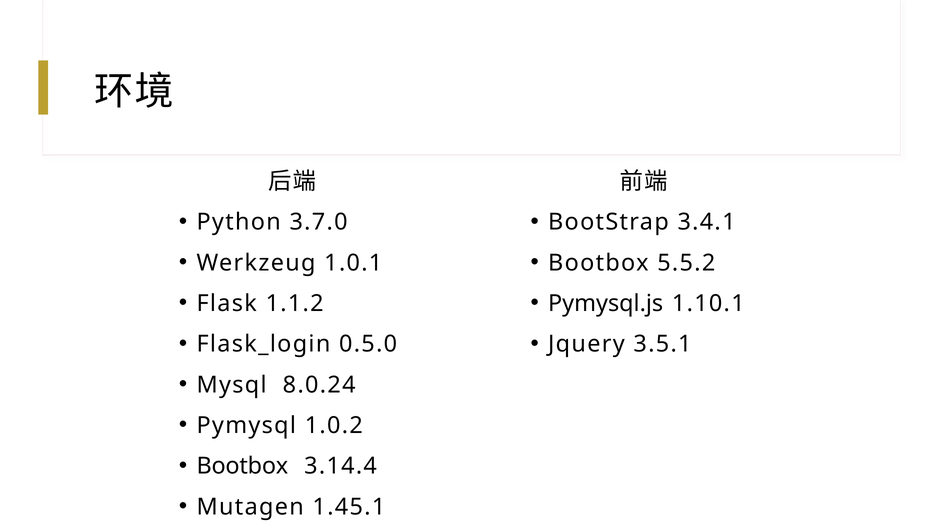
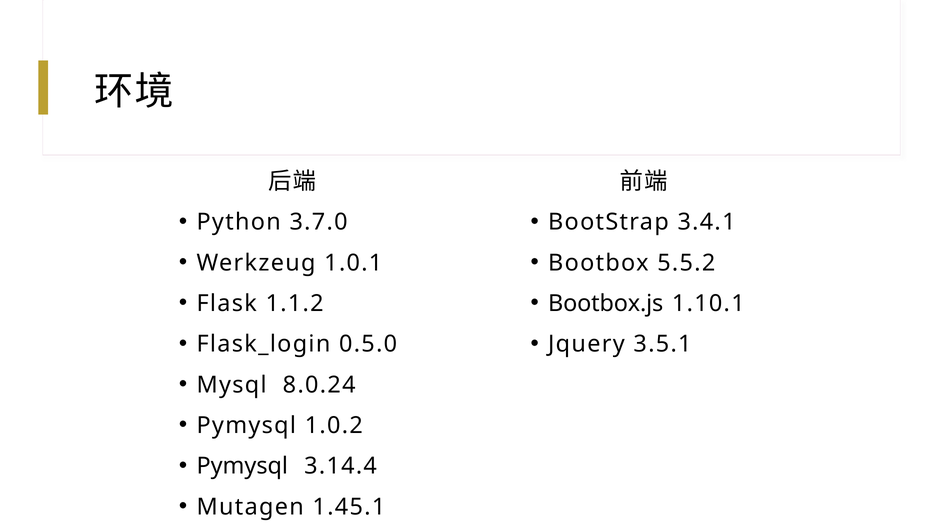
Pymysql.js: Pymysql.js -> Bootbox.js (606, 303)
Bootbox: Bootbox -> Pymysql (242, 466)
